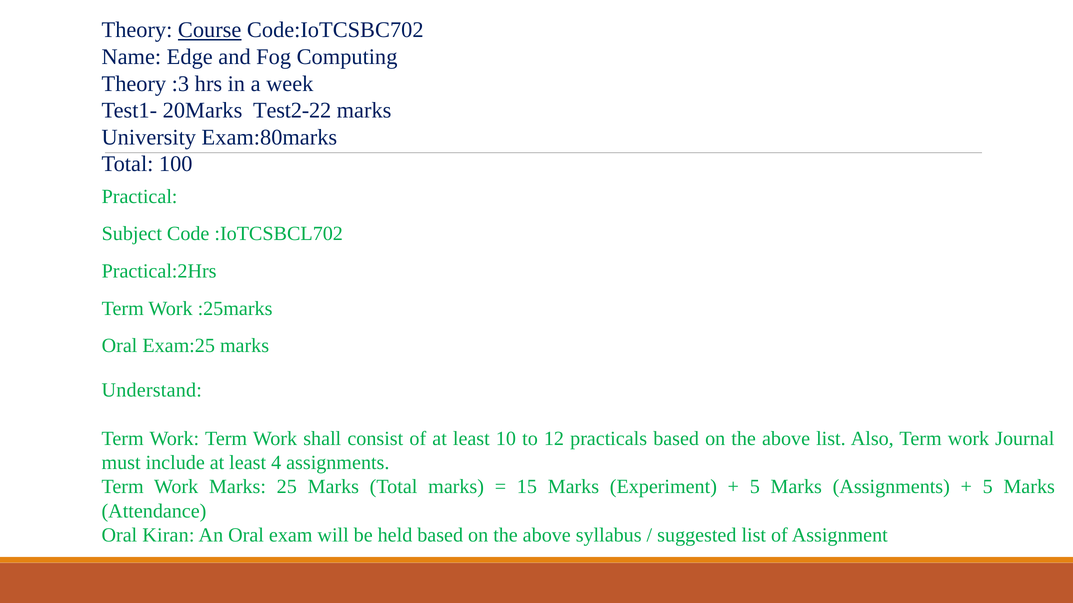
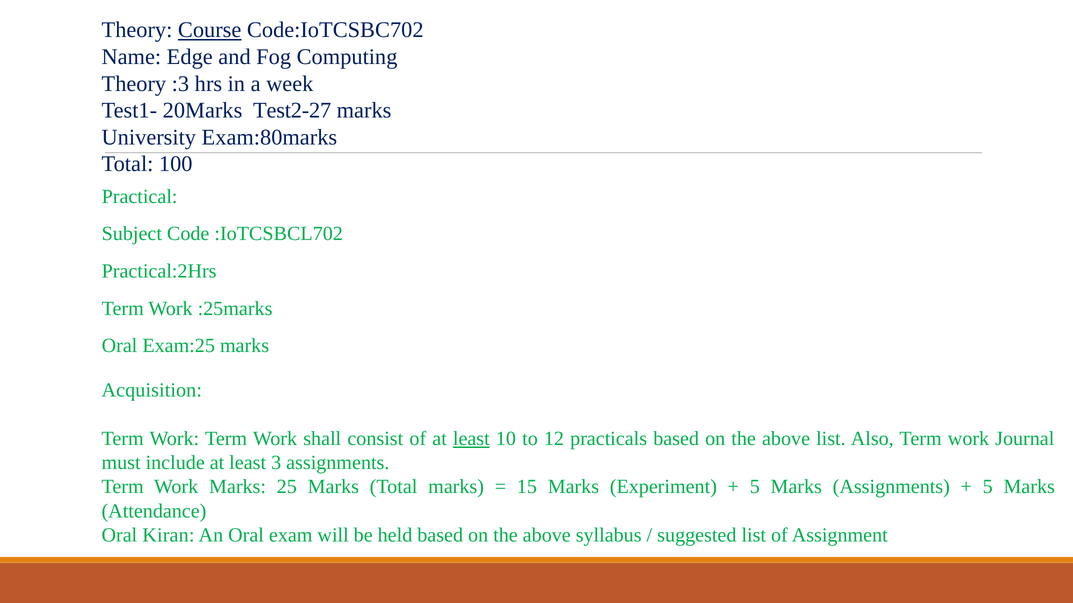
Test2-22: Test2-22 -> Test2-27 (292, 111)
Understand: Understand -> Acquisition (152, 391)
least underline: none -> present (471, 439)
4: 4 -> 3 (276, 463)
